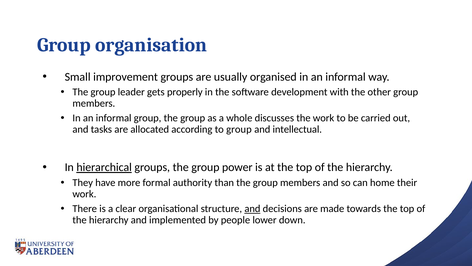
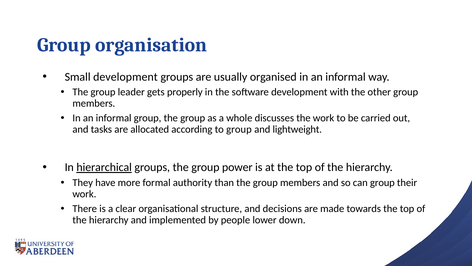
Small improvement: improvement -> development (125, 77)
intellectual: intellectual -> lightweight (297, 129)
can home: home -> group (382, 182)
and underline: present -> none (252, 208)
